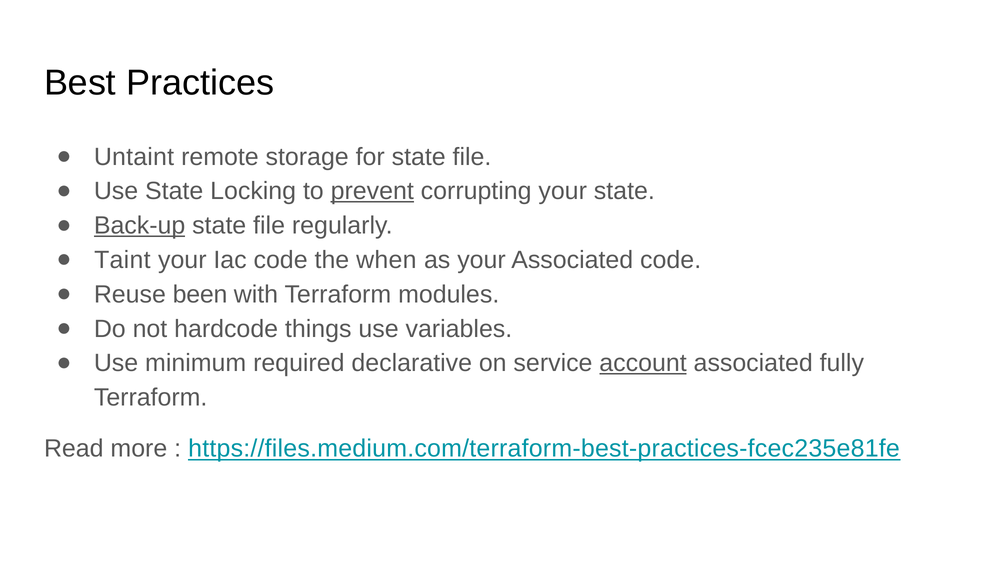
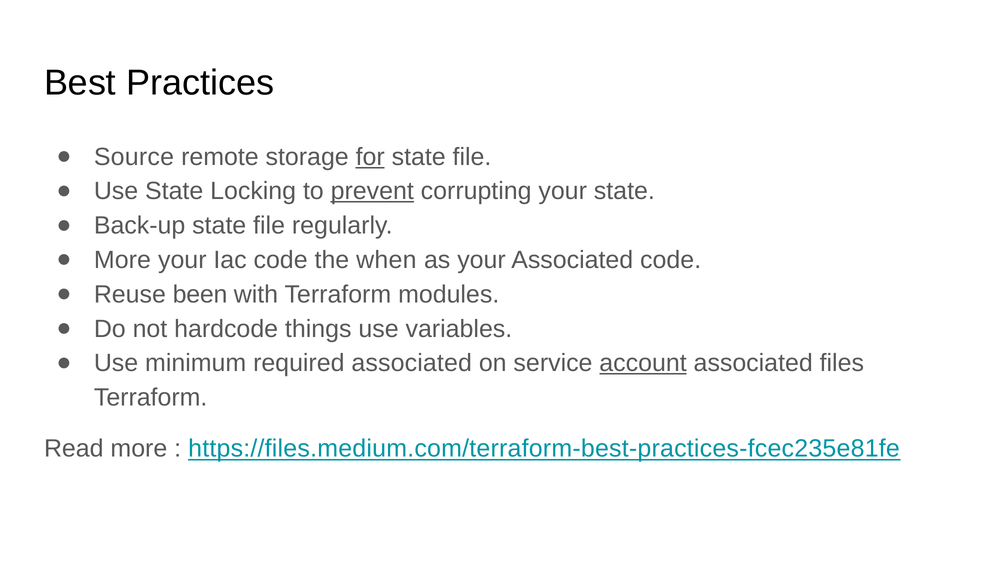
Untaint: Untaint -> Source (134, 157)
for underline: none -> present (370, 157)
Back-up underline: present -> none (140, 226)
Taint: Taint -> More (122, 260)
required declarative: declarative -> associated (412, 363)
fully: fully -> files (842, 363)
